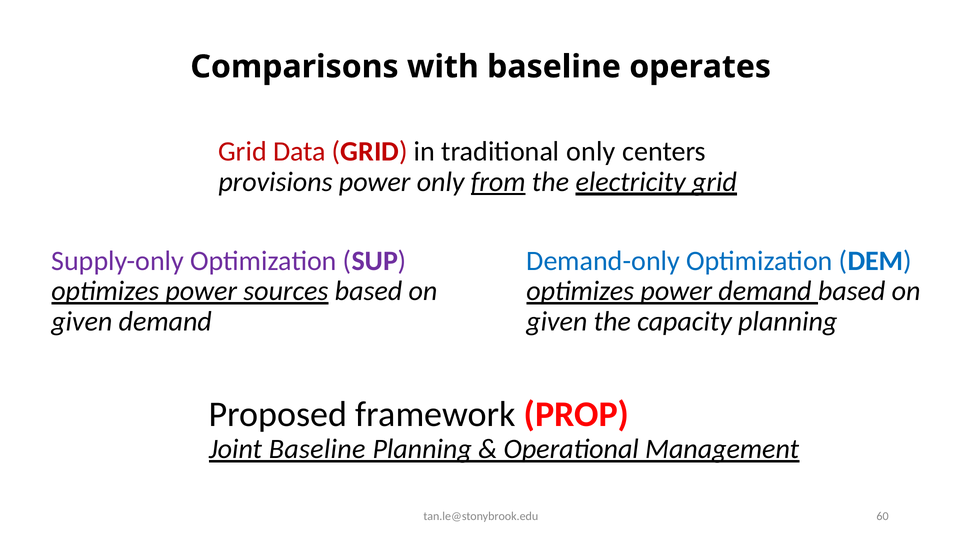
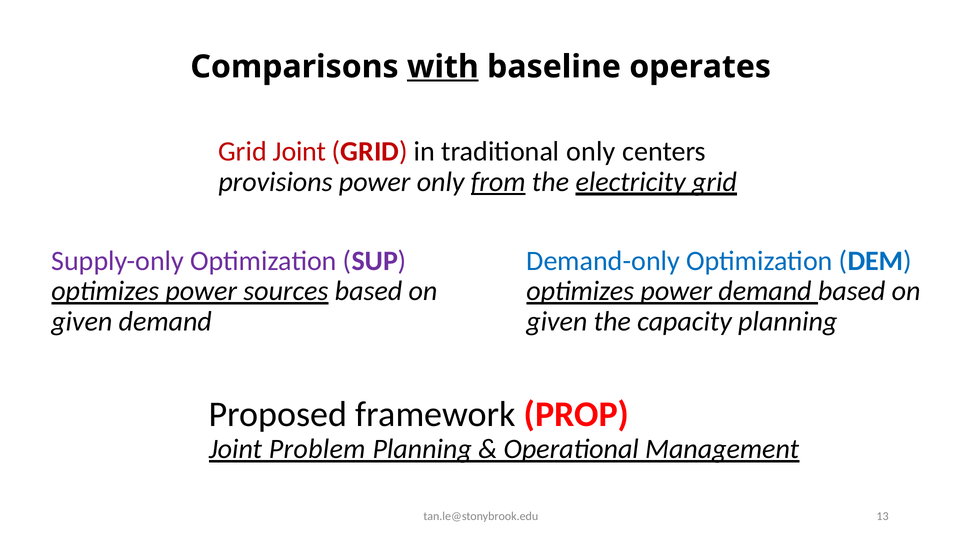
with underline: none -> present (443, 67)
Grid Data: Data -> Joint (299, 152)
Joint Baseline: Baseline -> Problem (317, 449)
60: 60 -> 13 (883, 517)
